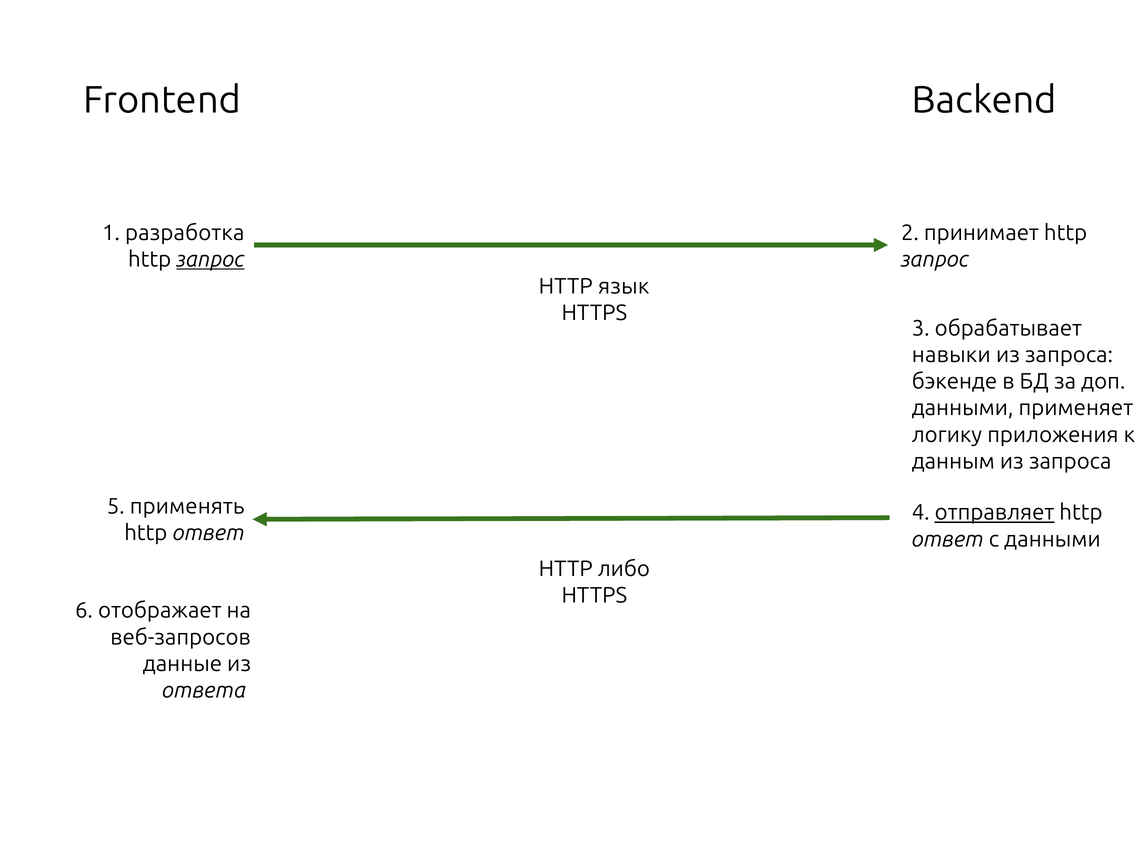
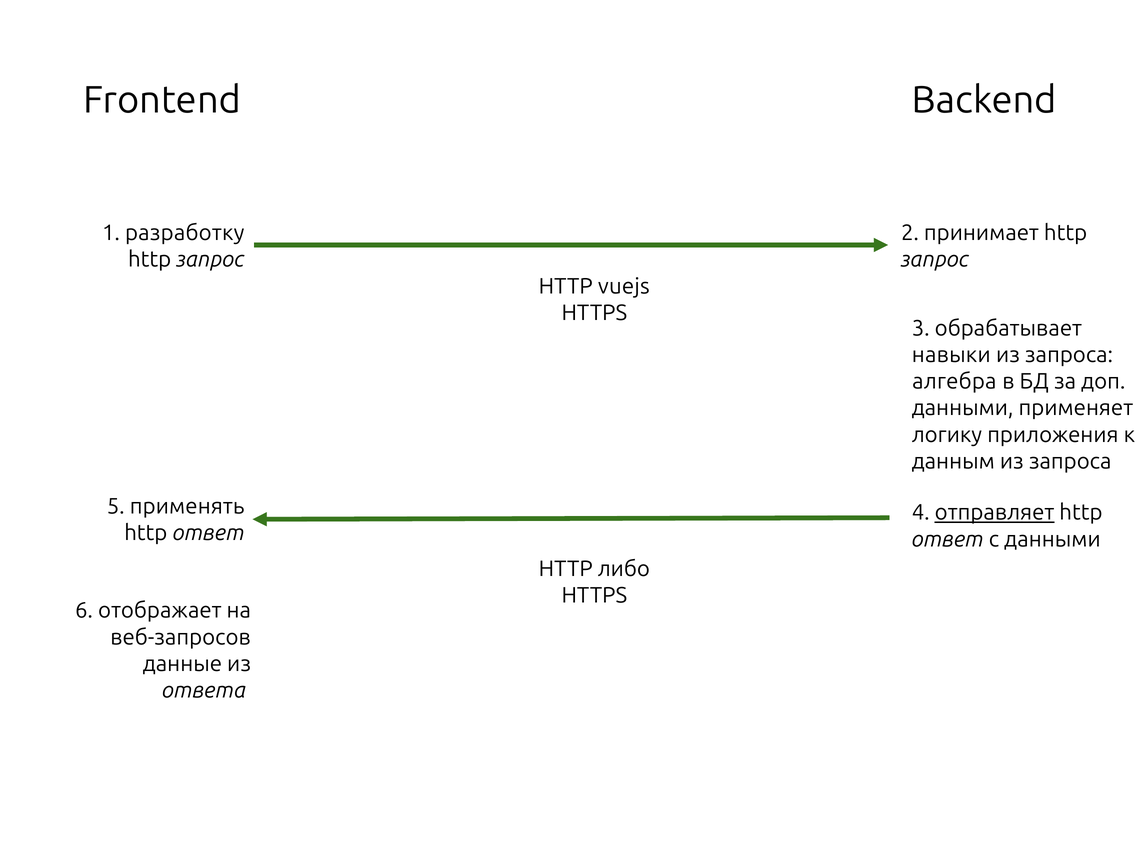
разработка: разработка -> разработку (185, 233)
запрос underline: present -> none (211, 260)
язык: язык -> vuejs (624, 286)
бэкенде: бэкенде -> алгебра (954, 382)
